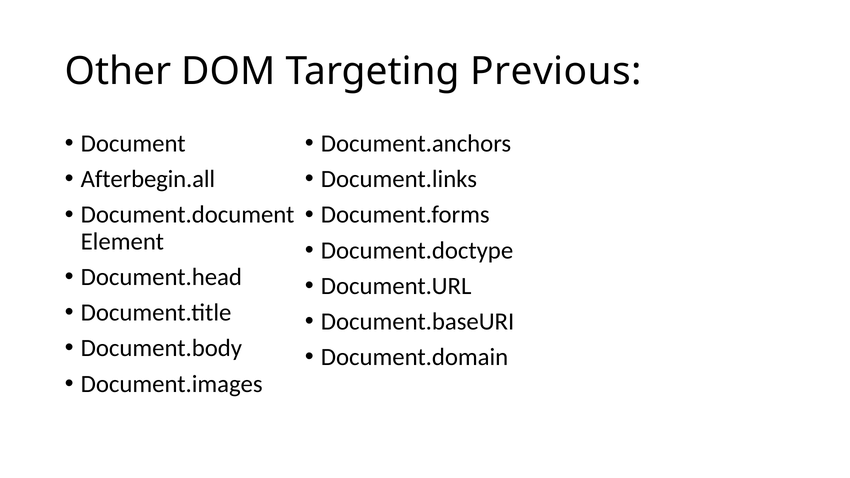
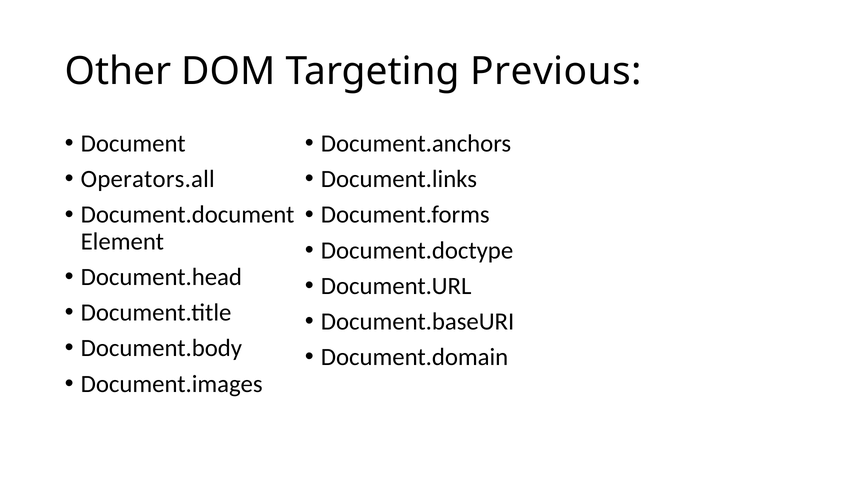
Afterbegin.all: Afterbegin.all -> Operators.all (148, 179)
